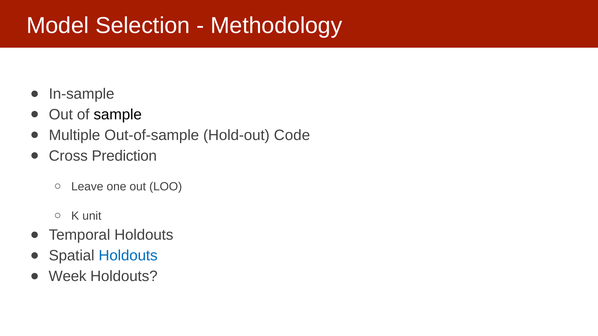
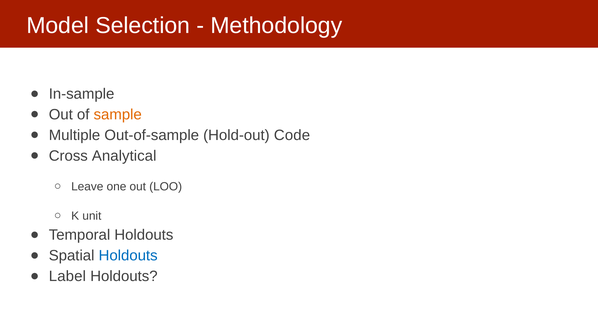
sample colour: black -> orange (118, 115)
Prediction: Prediction -> Analytical (124, 156)
Week: Week -> Label (67, 277)
